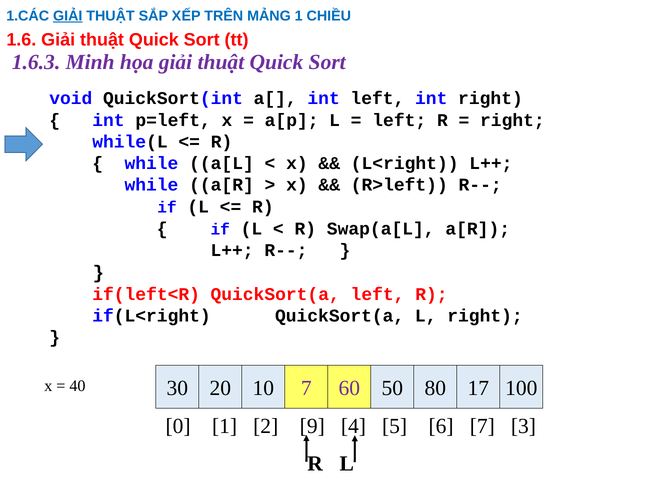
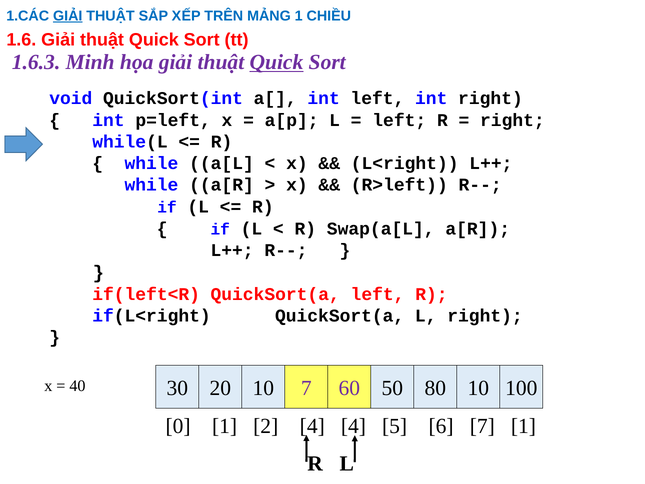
Quick underline: none -> present (276, 62)
80 17: 17 -> 10 (478, 388)
2 9: 9 -> 4 (312, 426)
7 3: 3 -> 1 (523, 426)
